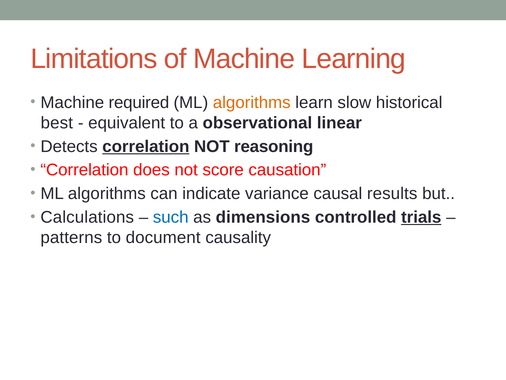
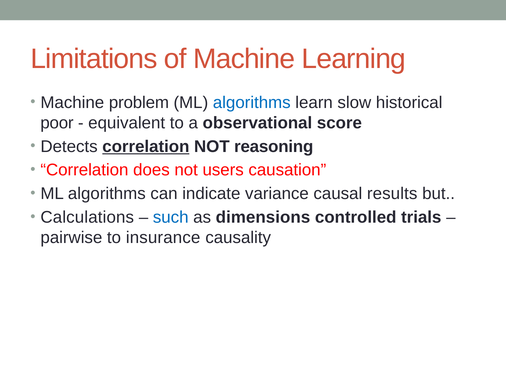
required: required -> problem (139, 102)
algorithms colour: orange -> blue (252, 102)
best: best -> poor (57, 123)
linear: linear -> score (339, 123)
score: score -> users (223, 170)
trials underline: present -> none (421, 217)
patterns: patterns -> pairwise (71, 237)
document: document -> insurance (163, 237)
